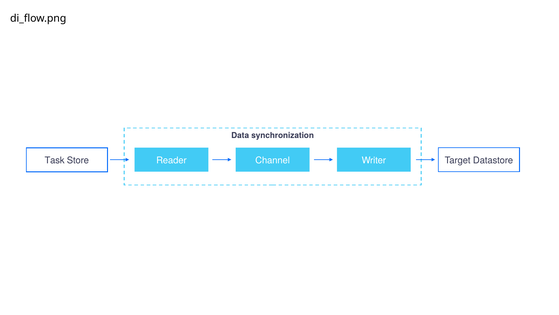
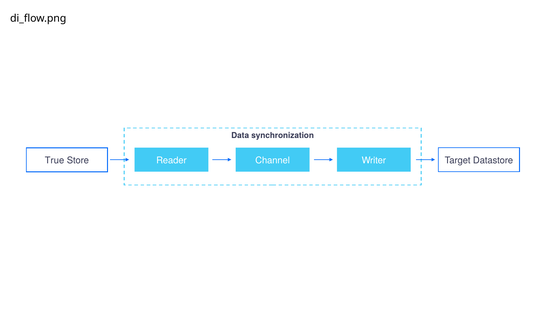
Task: Task -> True (55, 160)
